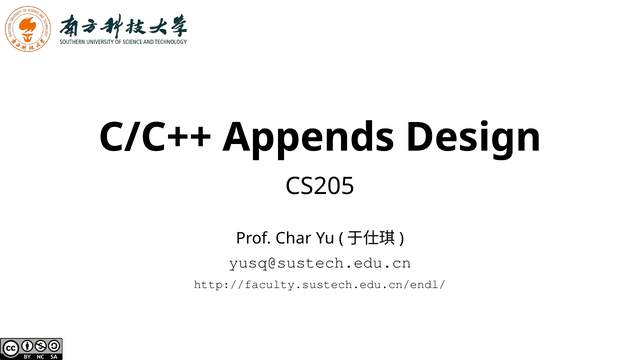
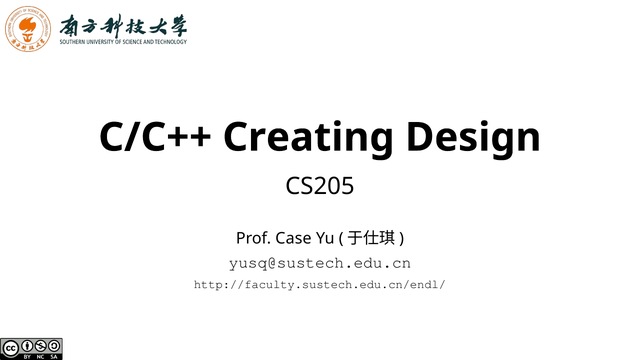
Appends: Appends -> Creating (309, 137)
Char: Char -> Case (294, 239)
